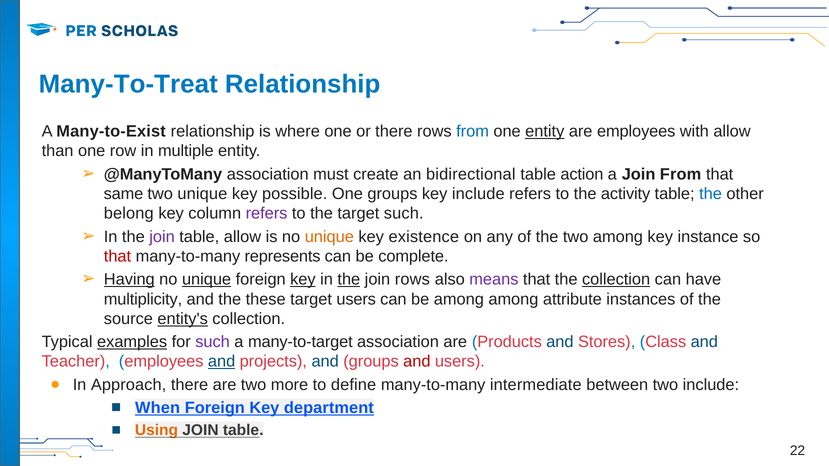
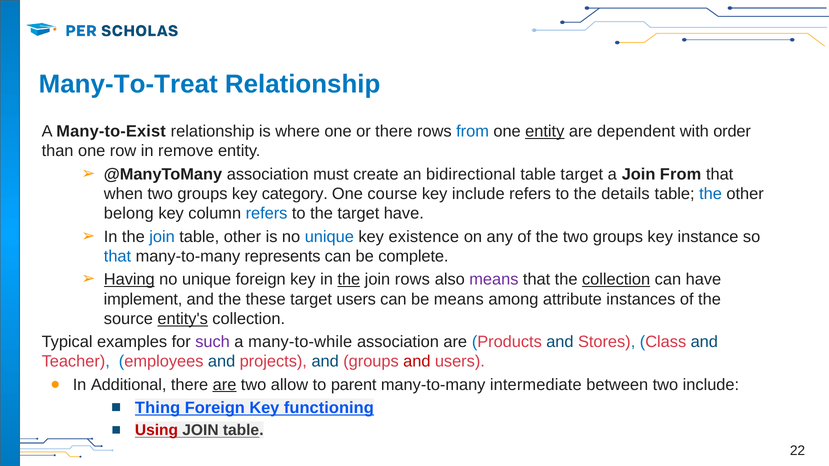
are employees: employees -> dependent (636, 131)
with allow: allow -> order (732, 131)
multiple: multiple -> remove (186, 151)
table action: action -> target (582, 174)
same: same -> when (123, 194)
unique: unique -> groups (202, 194)
possible: possible -> category (295, 194)
One groups: groups -> course (392, 194)
activity: activity -> details (625, 194)
refers colour: purple -> blue (267, 214)
target such: such -> have (404, 214)
join colour: purple -> blue (162, 237)
table allow: allow -> other (242, 237)
unique colour: orange -> blue (329, 237)
the two among: among -> groups (618, 237)
that colour: red -> blue (117, 256)
unique underline: present -> none (207, 280)
key underline: present -> none (303, 280)
multiplicity: multiplicity -> implement (143, 299)
be among: among -> means (459, 299)
examples underline: present -> none (132, 342)
many-to-target: many-to-target -> many-to-while (300, 342)
and underline: present -> none (222, 362)
Approach: Approach -> Additional (129, 385)
are underline: none -> present (225, 385)
more: more -> allow (290, 385)
define: define -> parent (354, 385)
When: When -> Thing (158, 408)
department: department -> functioning (329, 408)
Using colour: orange -> red (157, 431)
